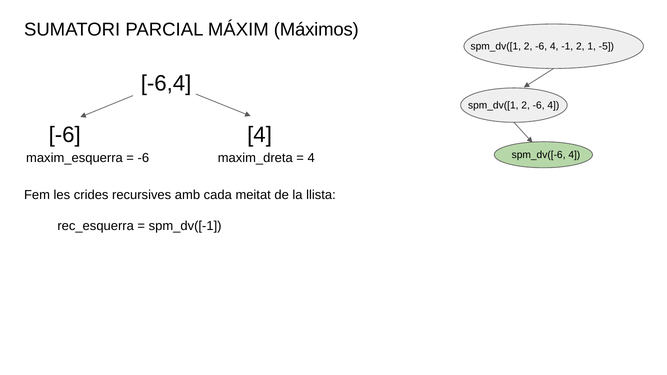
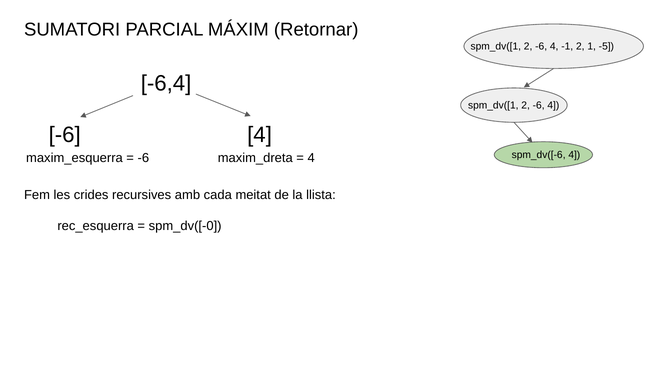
Máximos: Máximos -> Retornar (316, 30)
spm_dv([-1: spm_dv([-1 -> spm_dv([-0 (185, 226)
